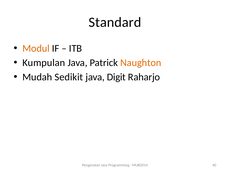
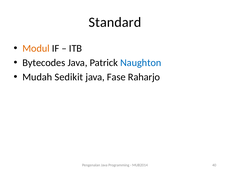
Kumpulan: Kumpulan -> Bytecodes (44, 63)
Naughton colour: orange -> blue (141, 63)
Digit: Digit -> Fase (116, 77)
